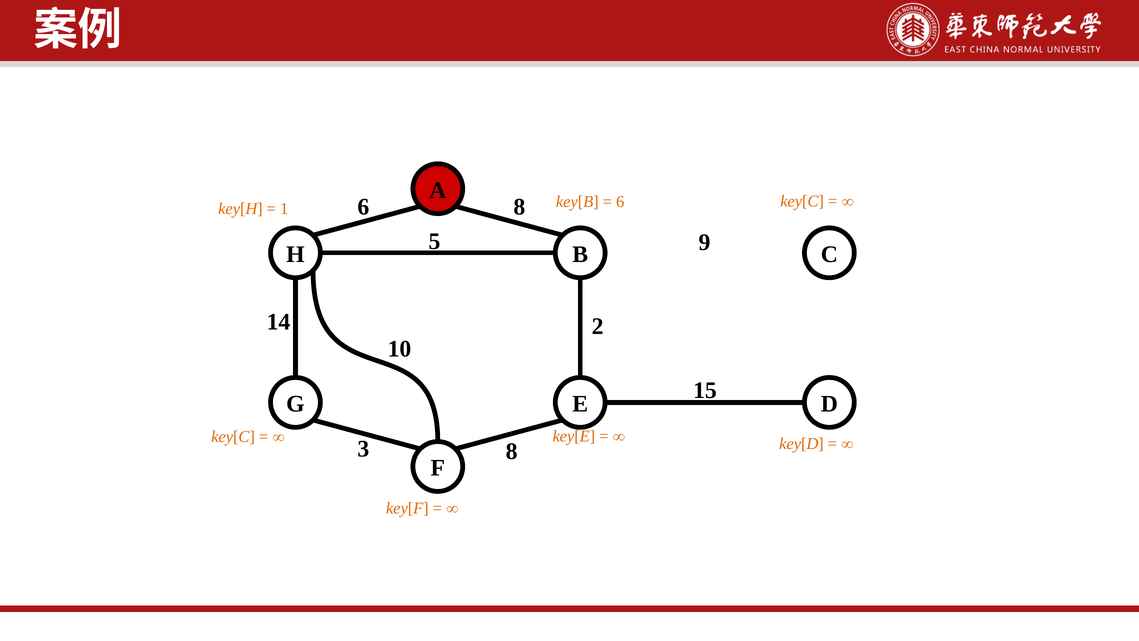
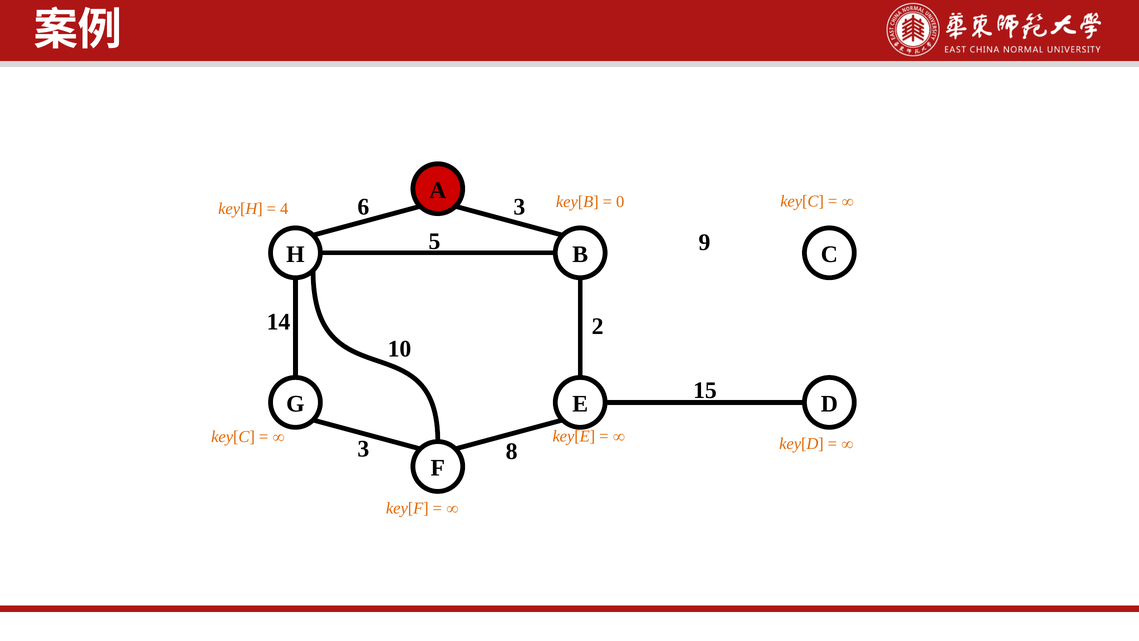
6 8: 8 -> 3 (519, 207)
1: 1 -> 4 (284, 209)
6: 6 -> 0 (620, 202)
